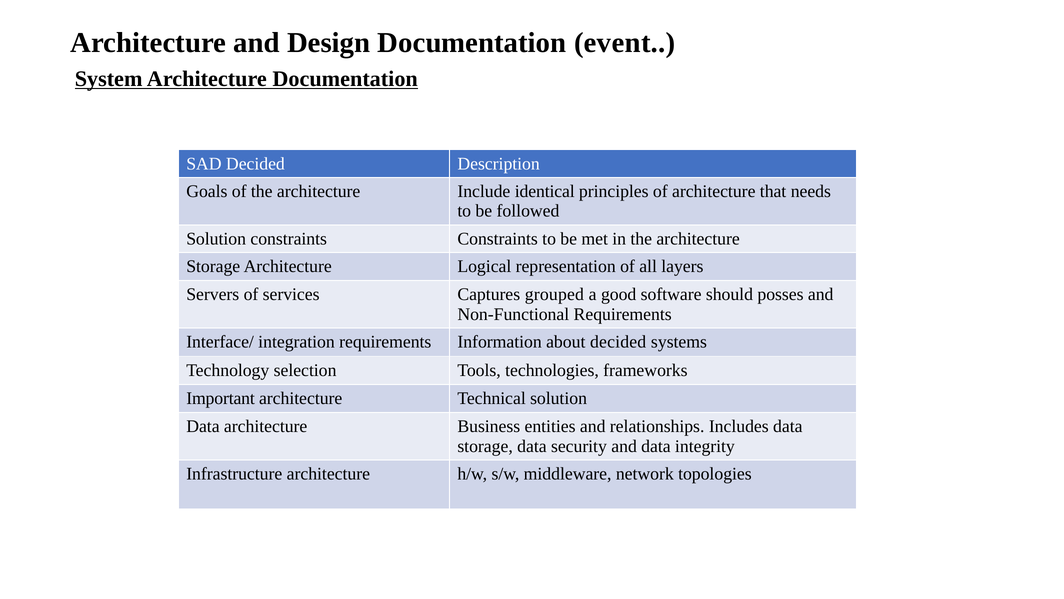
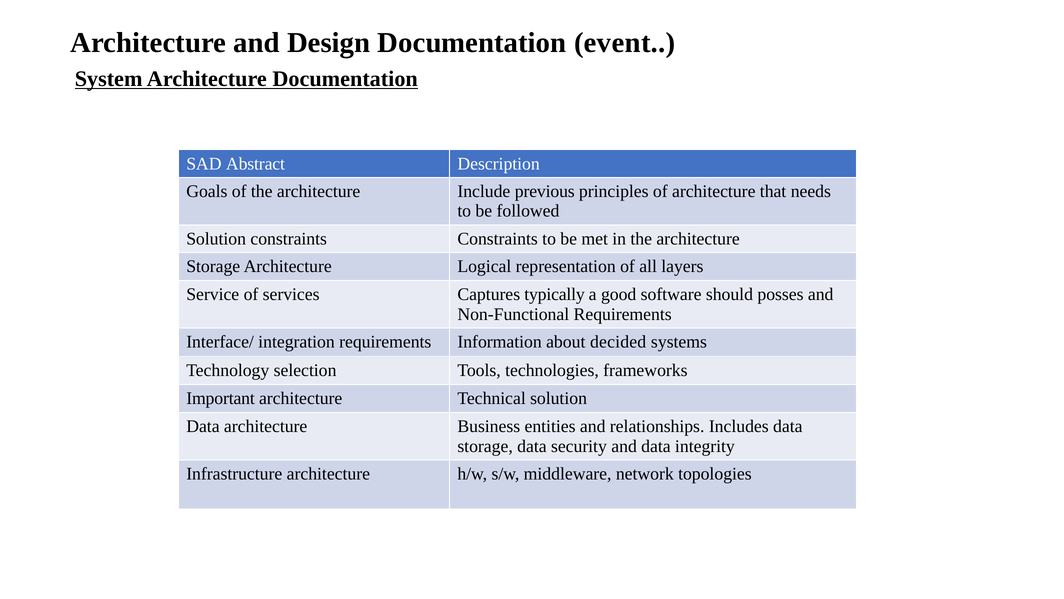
SAD Decided: Decided -> Abstract (255, 164)
identical: identical -> previous (545, 191)
Servers: Servers -> Service (213, 294)
grouped: grouped -> typically (555, 294)
